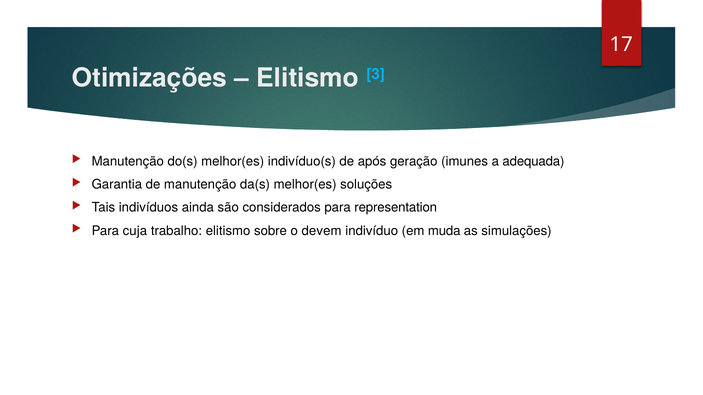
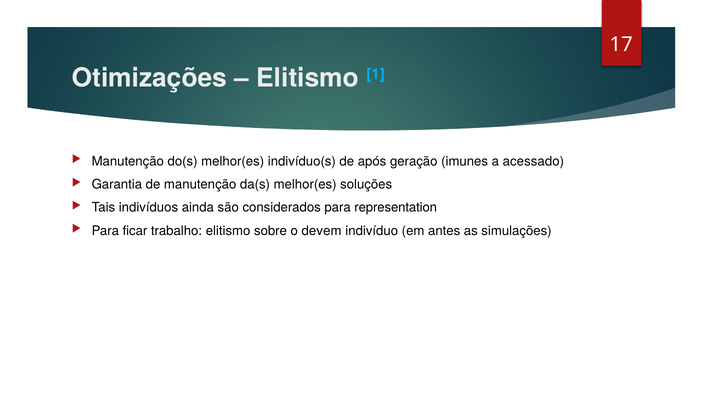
3: 3 -> 1 (376, 74)
adequada: adequada -> acessado (533, 162)
cuja: cuja -> ficar (135, 231)
muda: muda -> antes (444, 231)
